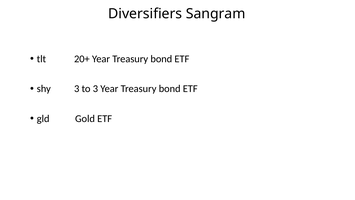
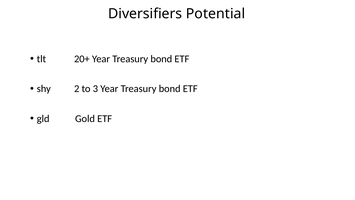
Sangram: Sangram -> Potential (216, 14)
shy 3: 3 -> 2 (77, 89)
